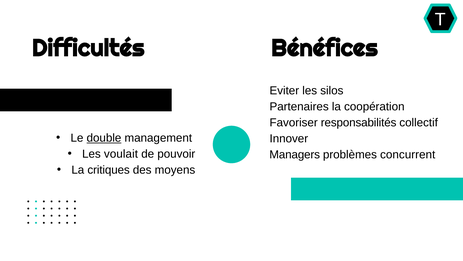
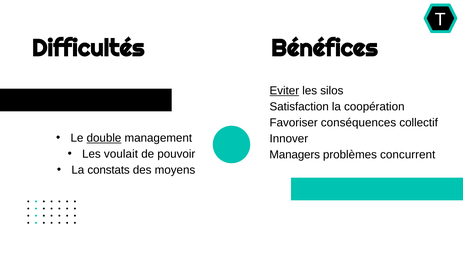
Eviter underline: none -> present (284, 91)
Partenaires: Partenaires -> Satisfaction (299, 106)
responsabilités: responsabilités -> conséquences (359, 122)
critiques: critiques -> constats (109, 170)
